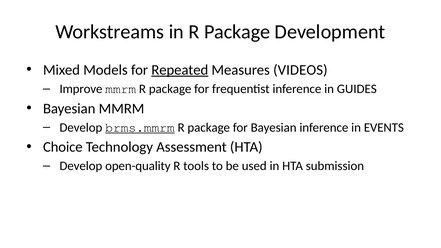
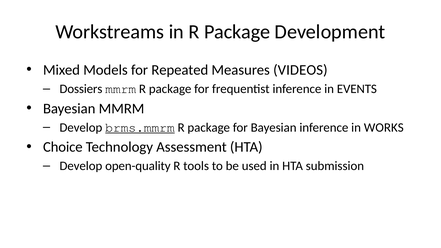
Repeated underline: present -> none (180, 70)
Improve: Improve -> Dossiers (81, 89)
GUIDES: GUIDES -> EVENTS (357, 89)
EVENTS: EVENTS -> WORKS (384, 127)
